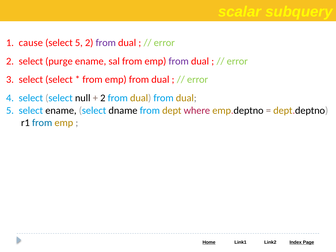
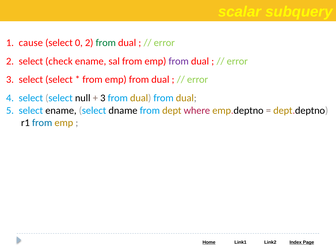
select 5: 5 -> 0 (79, 43)
from colour: purple -> green (106, 43)
purge: purge -> check (59, 61)
2: 2 -> 3 (103, 98)
